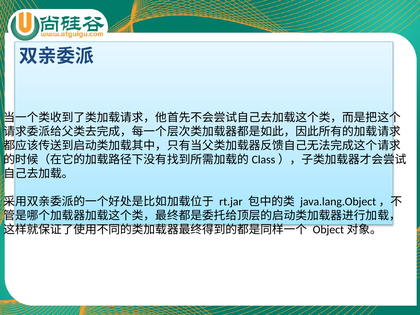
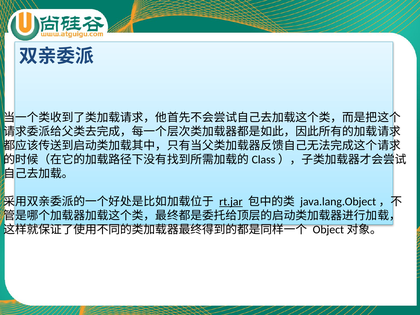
rt.jar underline: none -> present (231, 202)
